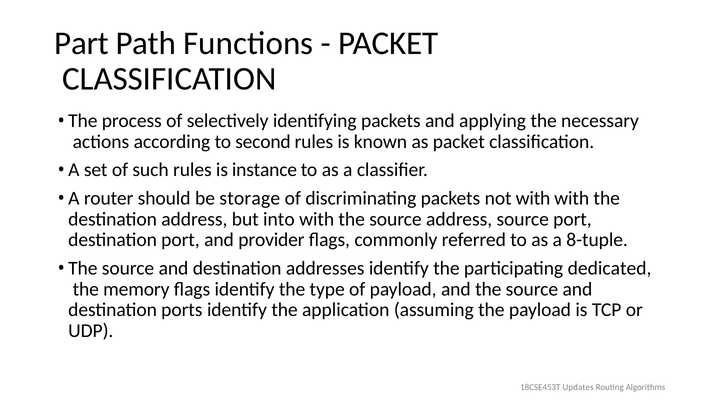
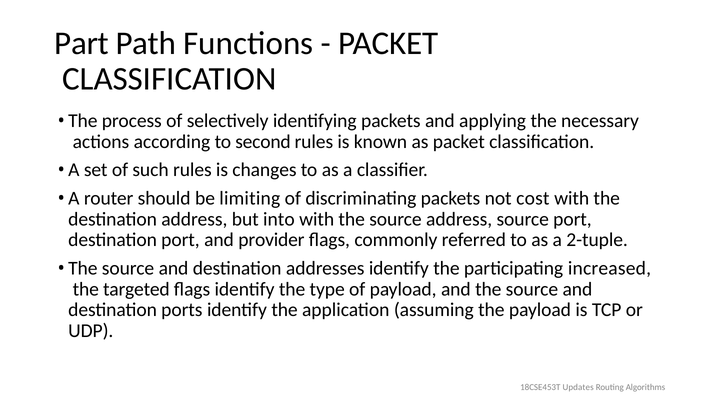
instance: instance -> changes (264, 170)
storage: storage -> limiting (250, 198)
not with: with -> cost (533, 198)
8-tuple: 8-tuple -> 2-tuple (597, 240)
dedicated: dedicated -> increased (609, 268)
memory: memory -> targeted (136, 289)
